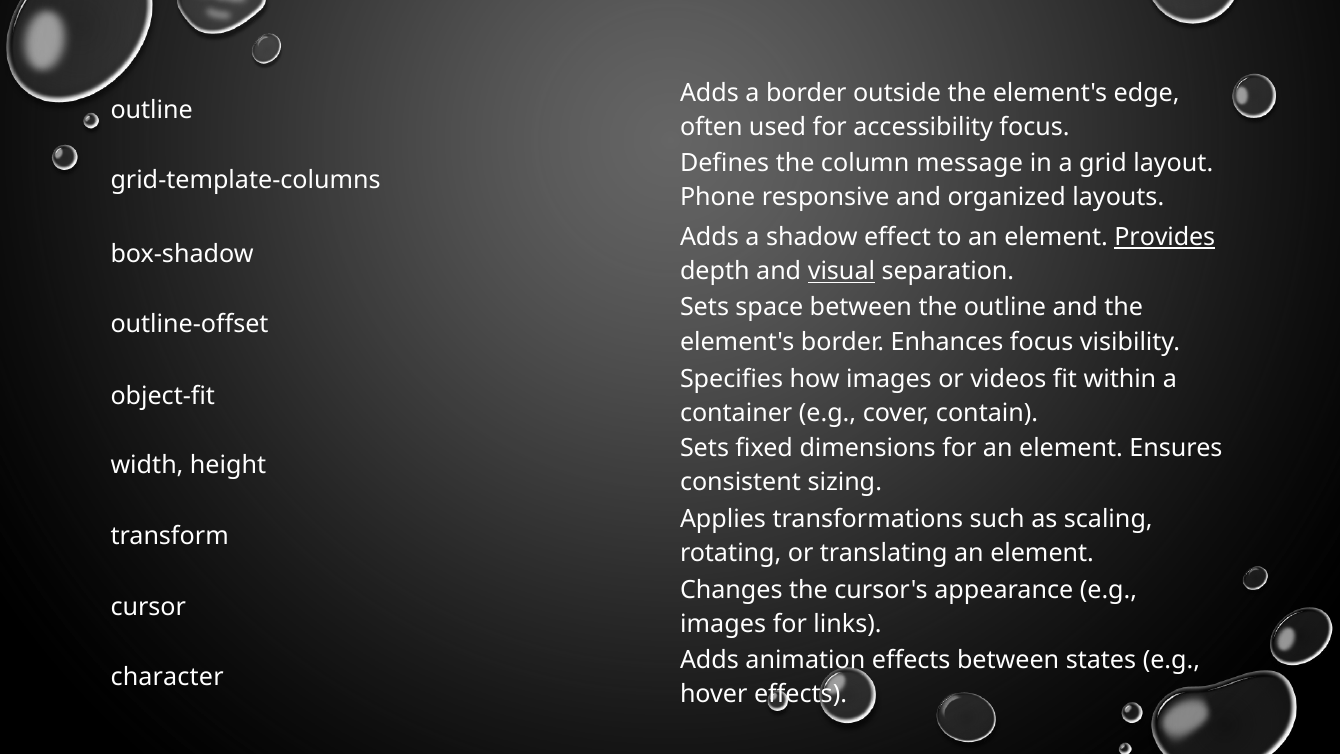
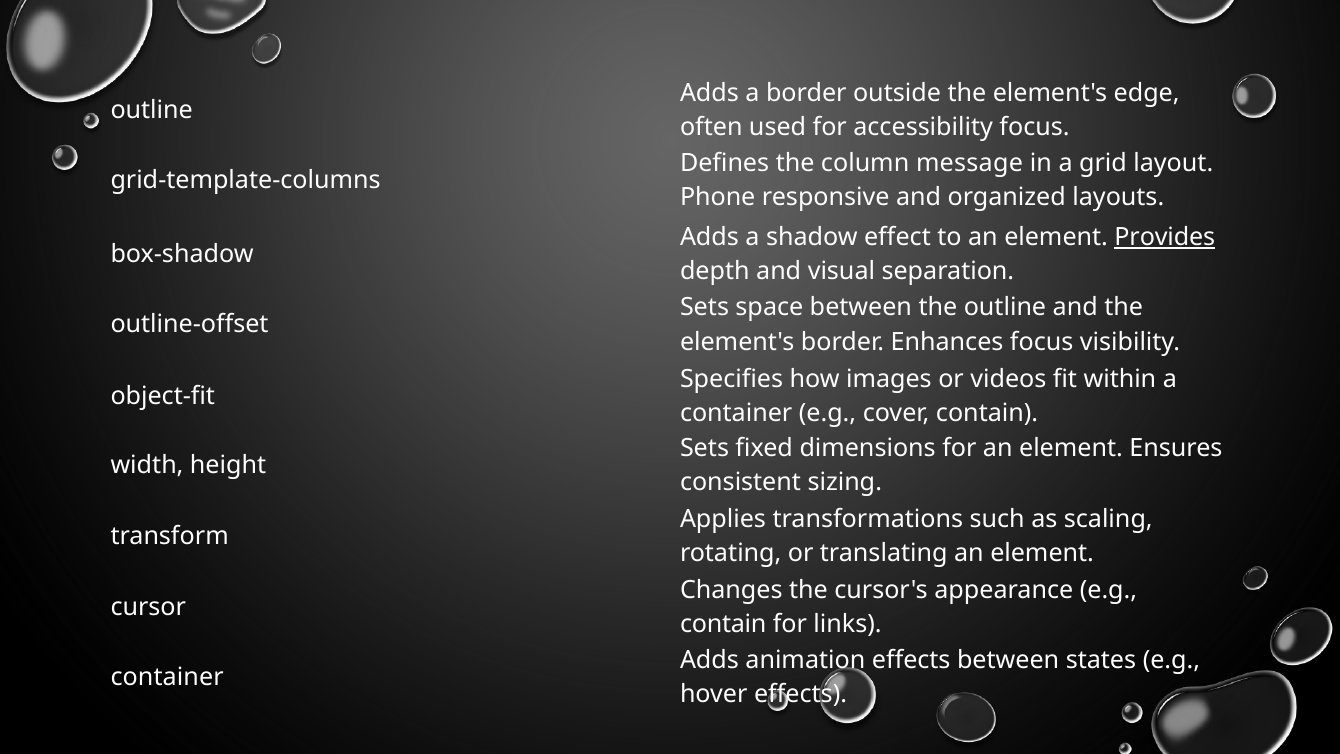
visual underline: present -> none (841, 272)
images: images -> contain (723, 624)
character: character -> container (167, 677)
